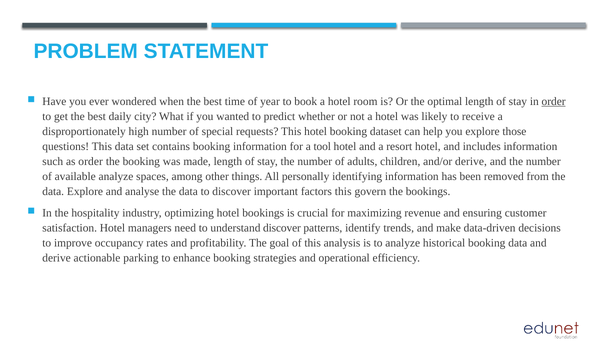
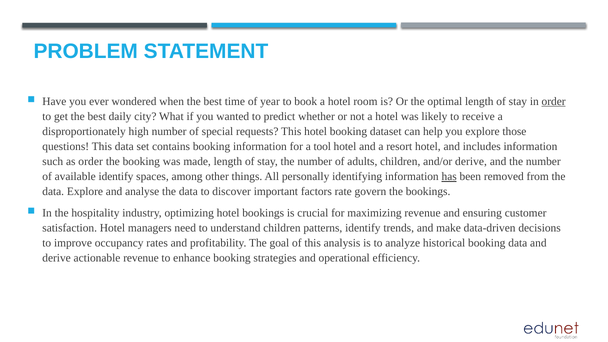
available analyze: analyze -> identify (116, 177)
has underline: none -> present (449, 177)
factors this: this -> rate (343, 192)
understand discover: discover -> children (282, 228)
actionable parking: parking -> revenue (141, 258)
